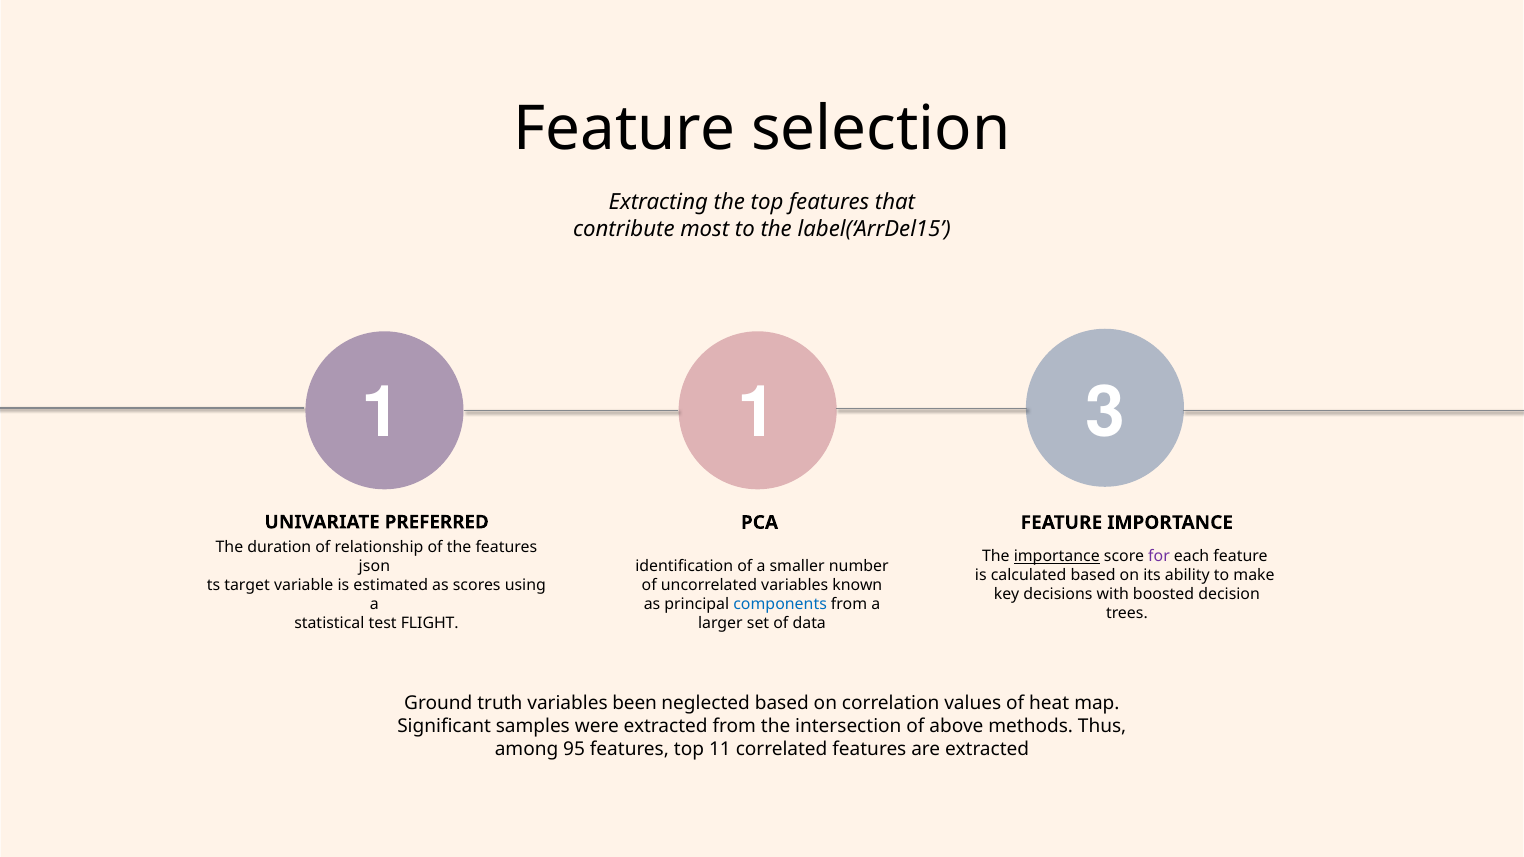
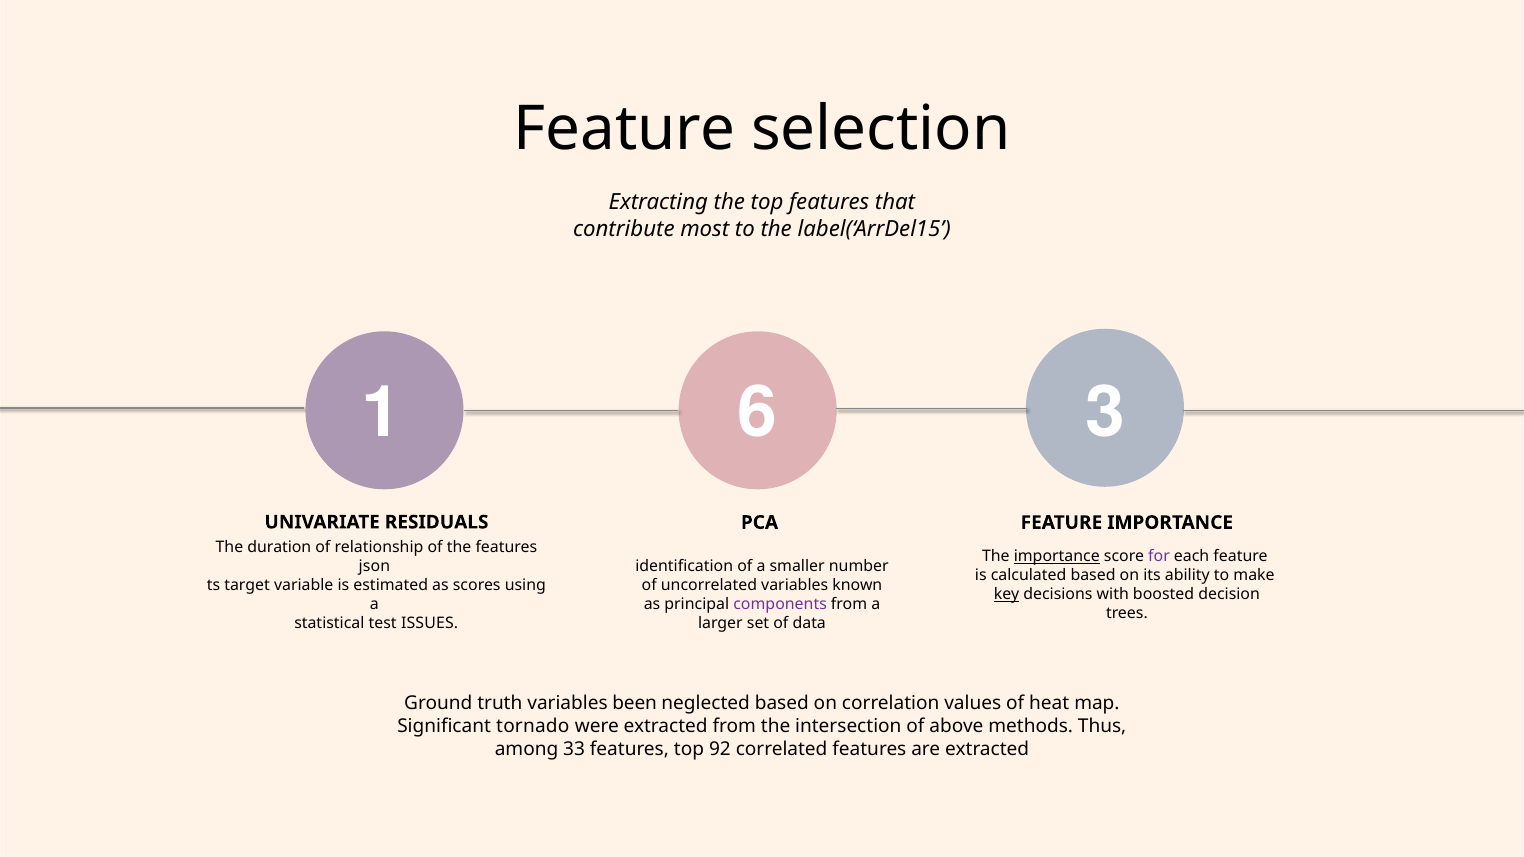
1 1: 1 -> 6 (758, 413)
PREFERRED: PREFERRED -> RESIDUALS (437, 522)
key underline: none -> present (1007, 595)
components colour: blue -> purple (780, 604)
FLIGHT: FLIGHT -> ISSUES (430, 623)
samples: samples -> tornado (533, 727)
95: 95 -> 33 (574, 750)
11: 11 -> 92 (720, 750)
